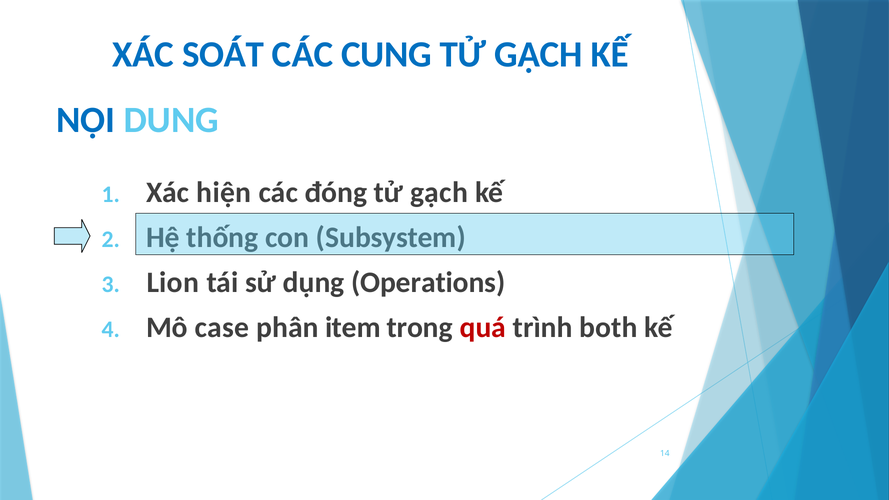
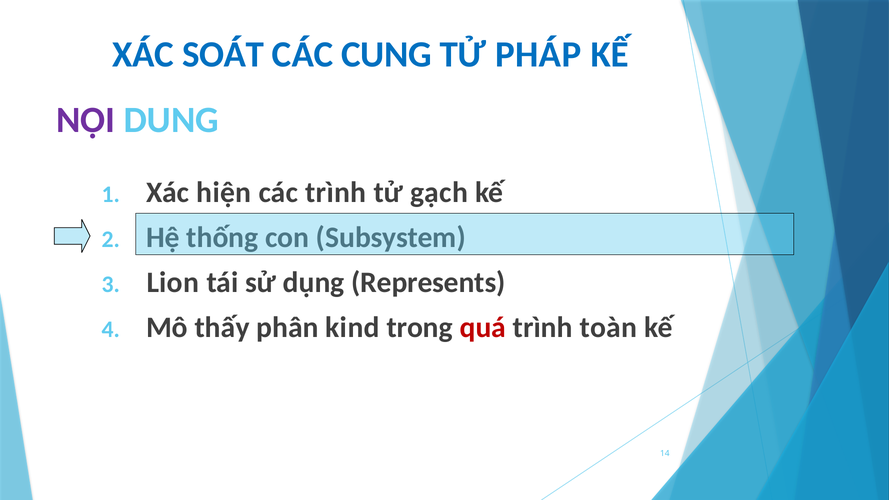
GẠCH: GẠCH -> PHÁP (538, 55)
NỘI colour: blue -> purple (86, 120)
các đóng: đóng -> trình (336, 193)
Operations: Operations -> Represents (428, 282)
case: case -> thấy (222, 327)
item: item -> kind (353, 327)
both: both -> toàn (608, 327)
